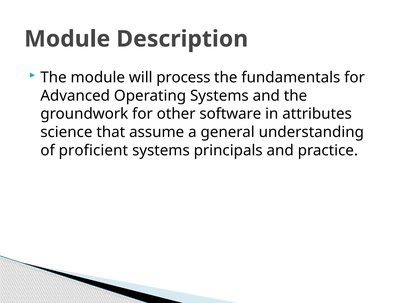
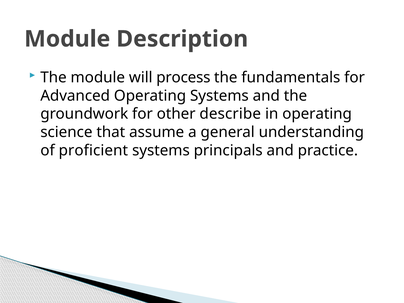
software: software -> describe (230, 114)
in attributes: attributes -> operating (317, 114)
